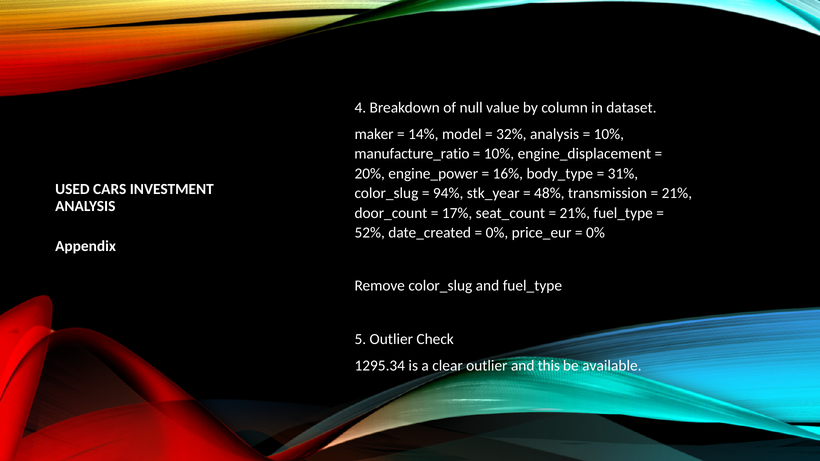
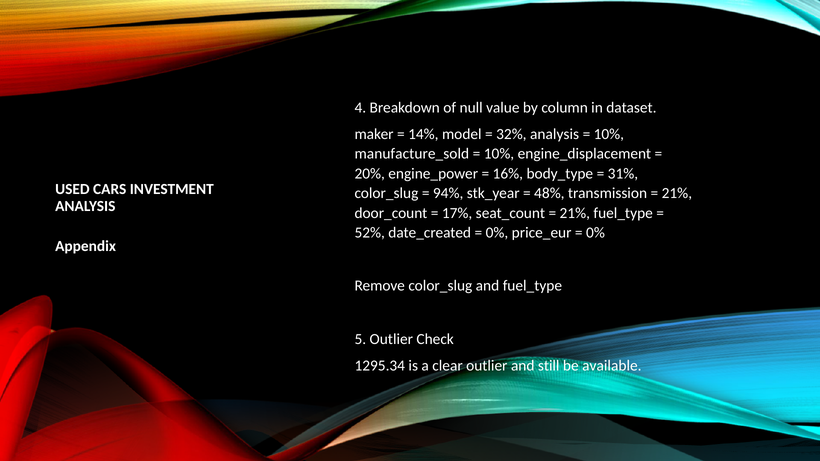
manufacture_ratio: manufacture_ratio -> manufacture_sold (412, 154)
this: this -> still (549, 366)
